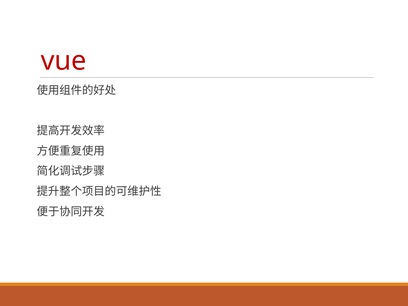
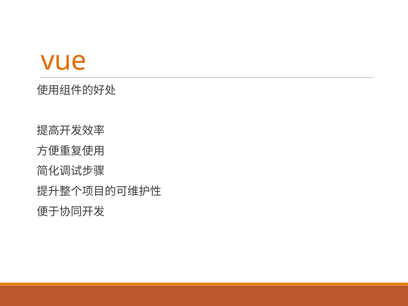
vue colour: red -> orange (64, 61)
